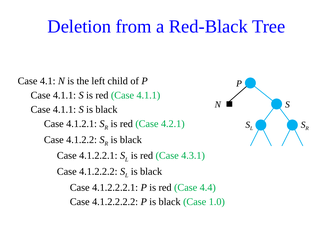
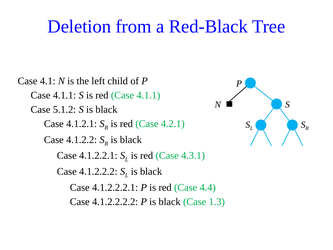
4.1.1: 4.1.1 -> 5.1.2 (64, 109)
1.0: 1.0 -> 1.3 (217, 202)
